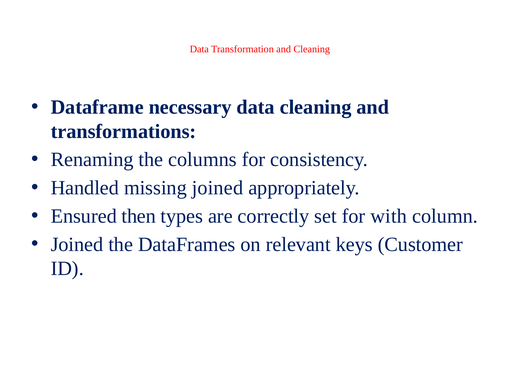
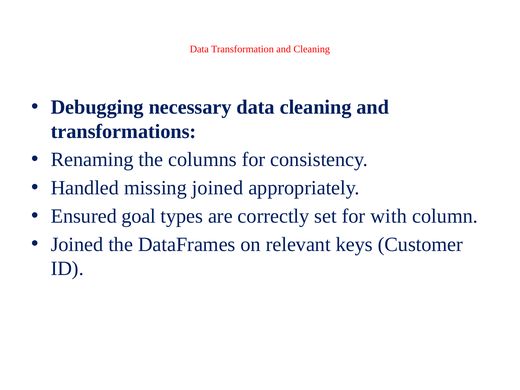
Dataframe: Dataframe -> Debugging (97, 107)
then: then -> goal (139, 216)
